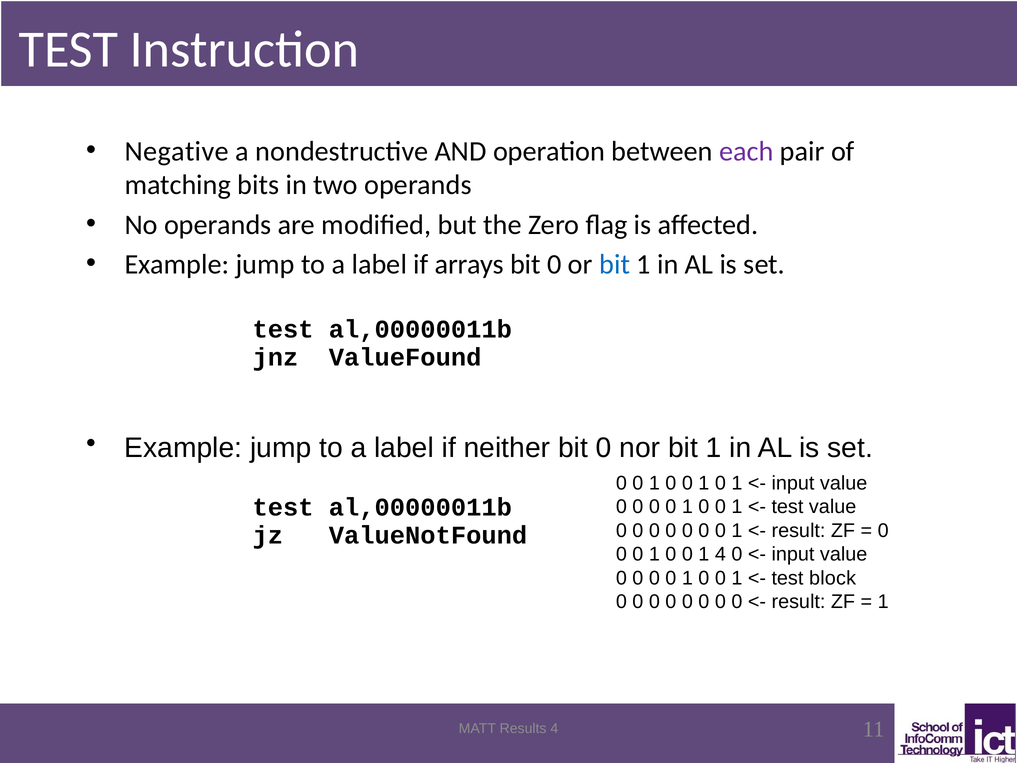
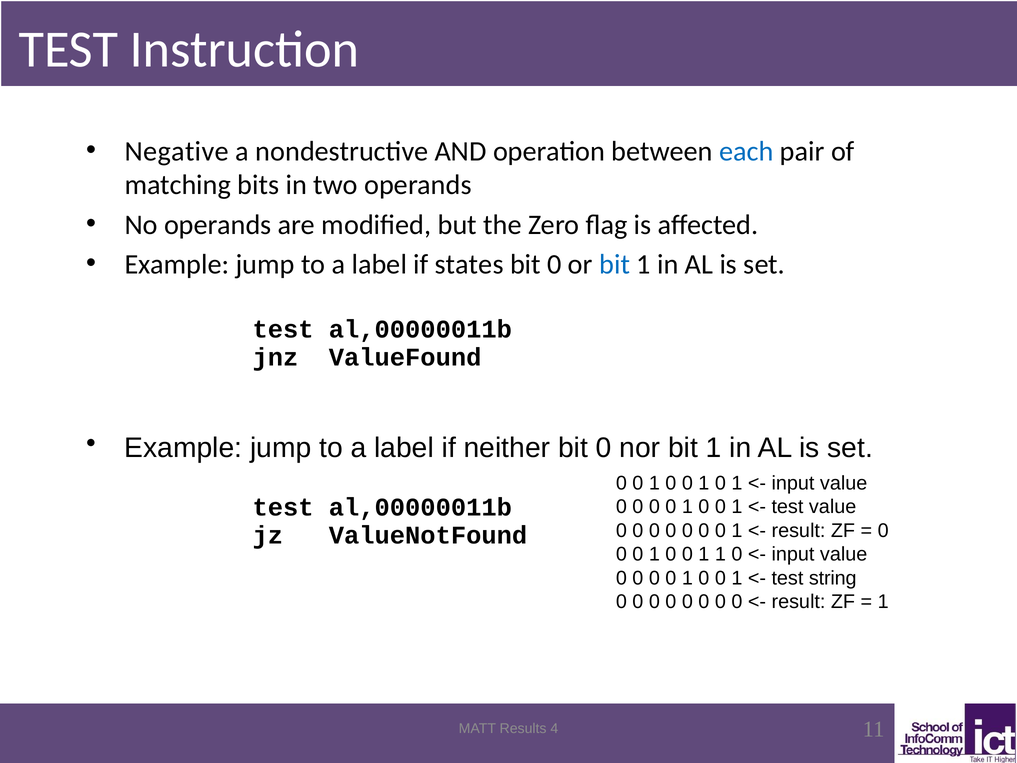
each colour: purple -> blue (746, 151)
arrays: arrays -> states (469, 264)
1 4: 4 -> 1 (720, 554)
block: block -> string (833, 578)
